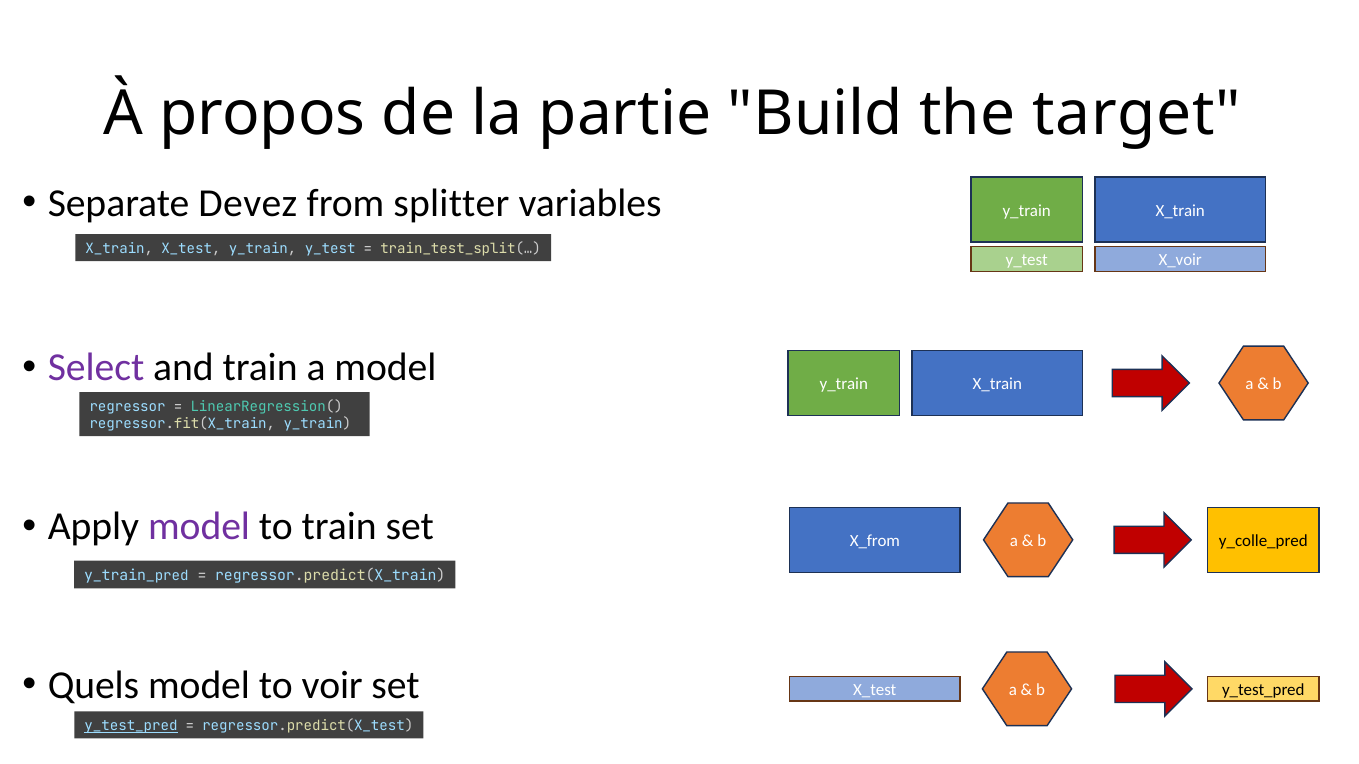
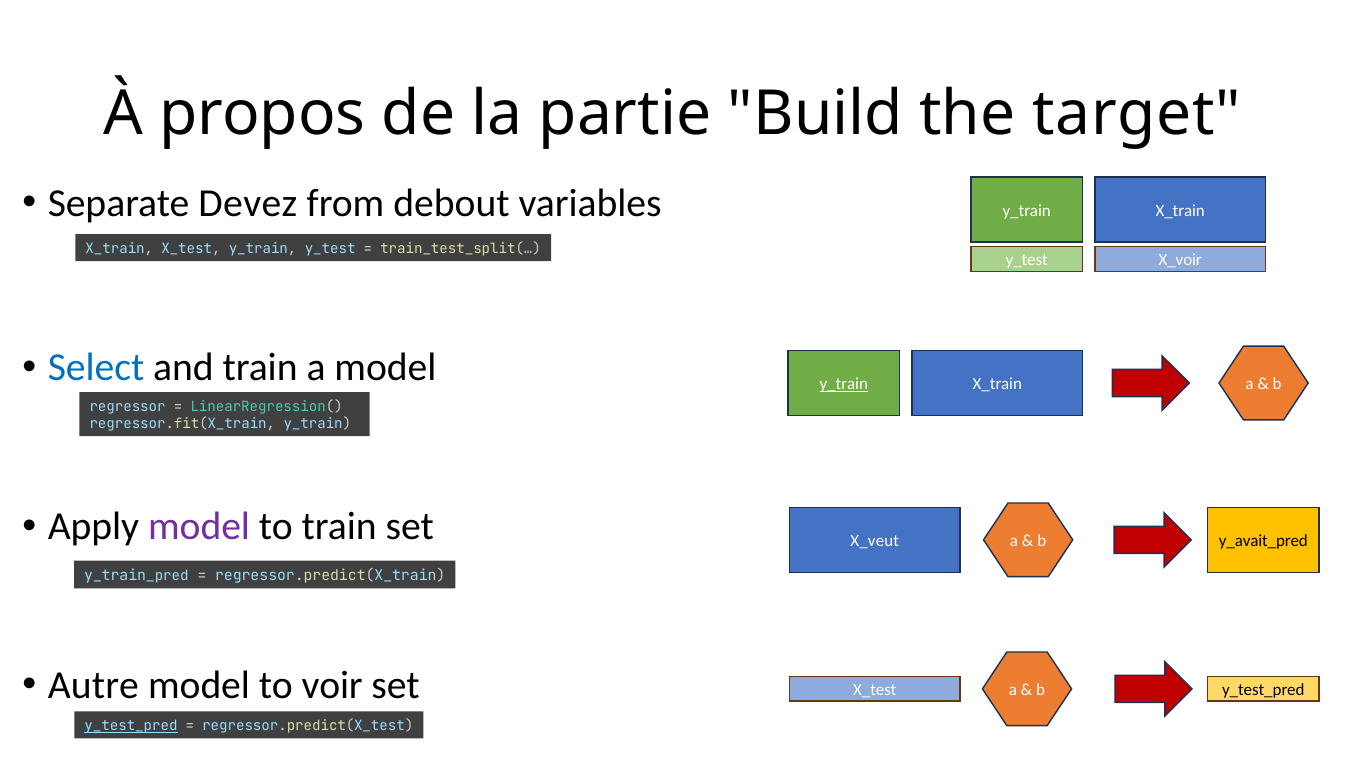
splitter: splitter -> debout (452, 203)
Select colour: purple -> blue (96, 368)
y_train underline: none -> present (844, 384)
X_from: X_from -> X_veut (875, 541)
y_colle_pred: y_colle_pred -> y_avait_pred (1263, 541)
Quels: Quels -> Autre (93, 686)
